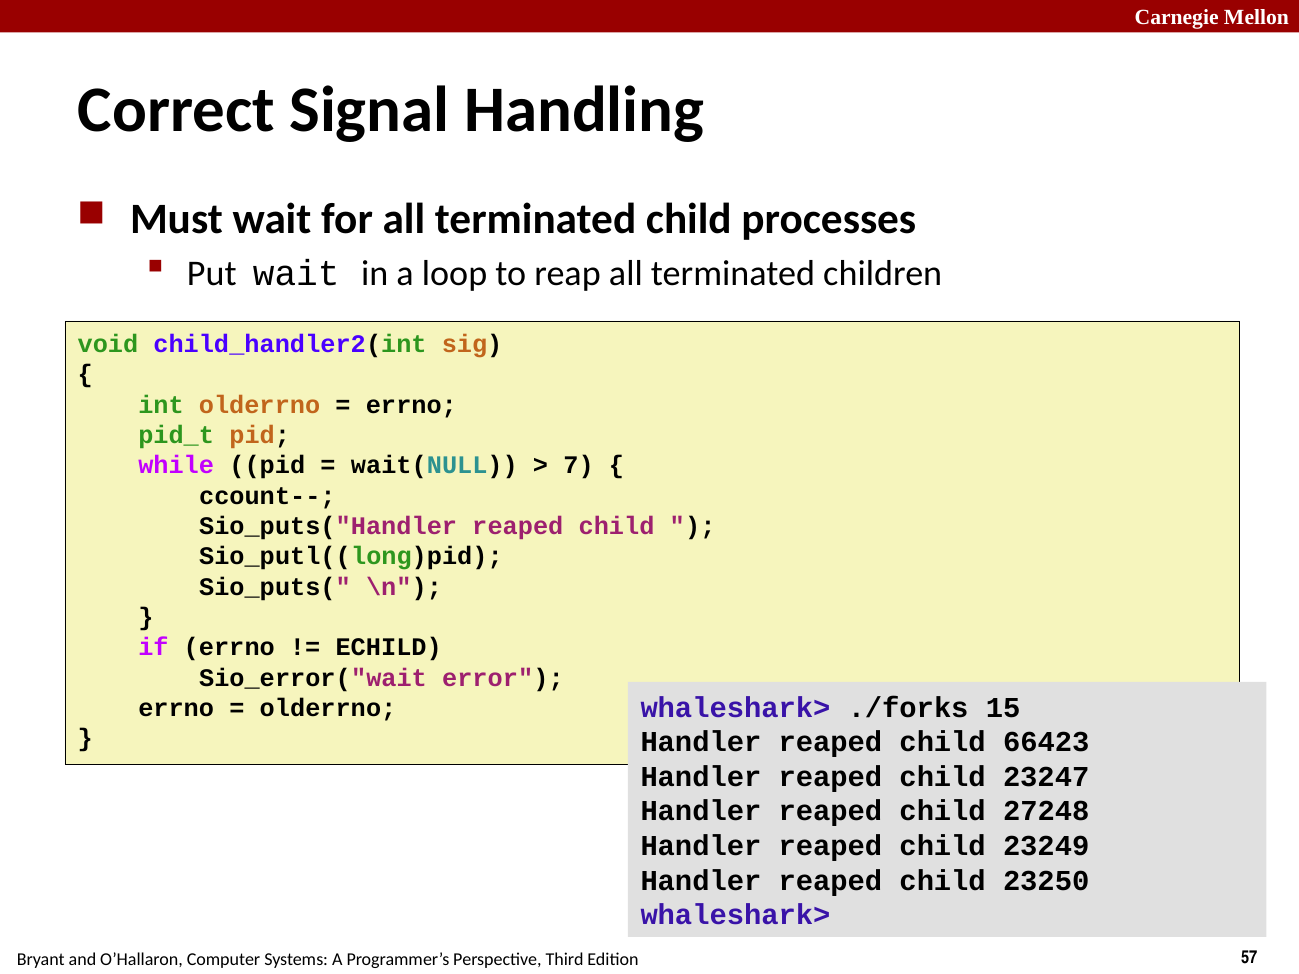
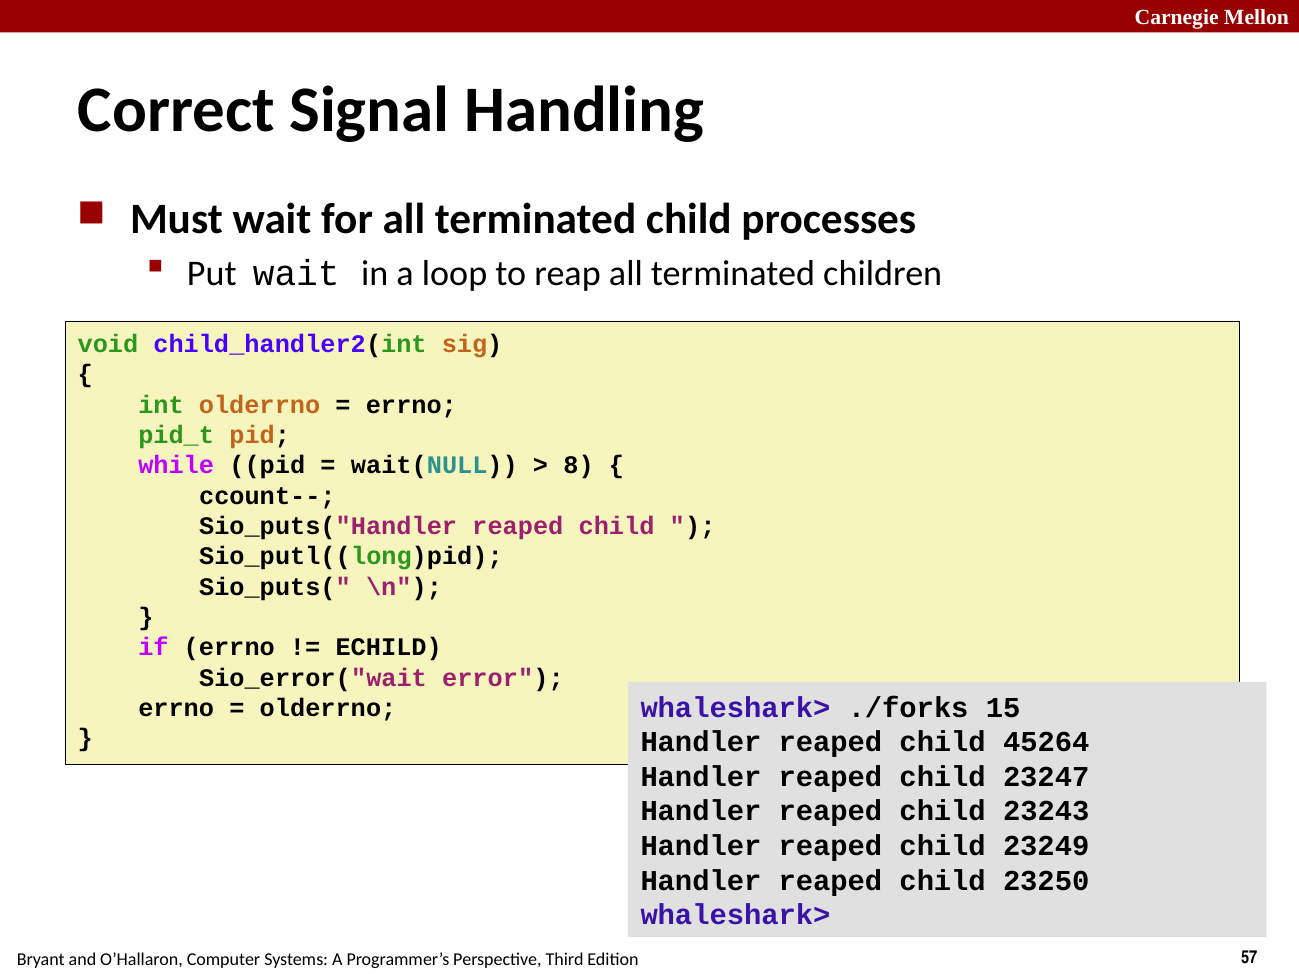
7: 7 -> 8 (579, 466)
66423: 66423 -> 45264 (1046, 742)
27248: 27248 -> 23243 (1046, 812)
